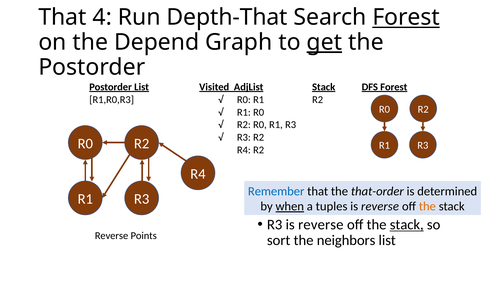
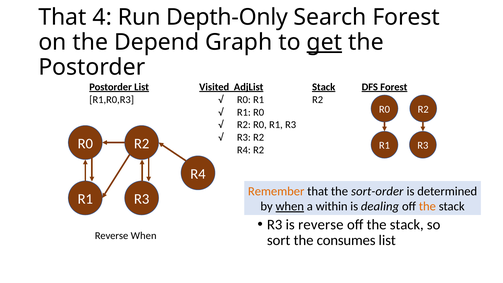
Depth-That: Depth-That -> Depth-Only (227, 17)
Forest underline: present -> none (406, 17)
Remember colour: blue -> orange (276, 191)
that-order: that-order -> sort-order (377, 191)
tuples: tuples -> within (332, 206)
reverse: reverse -> dealing (380, 206)
stack underline: present -> none (407, 225)
Reverse Points: Points -> When (144, 236)
neighbors: neighbors -> consumes (346, 240)
